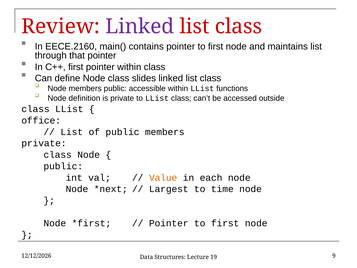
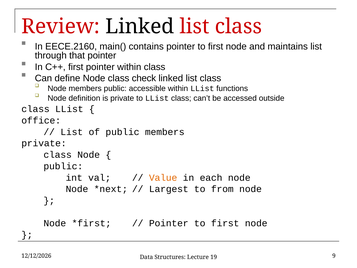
Linked colour: purple -> black (140, 27)
slides: slides -> check (144, 78)
time: time -> from (222, 189)
